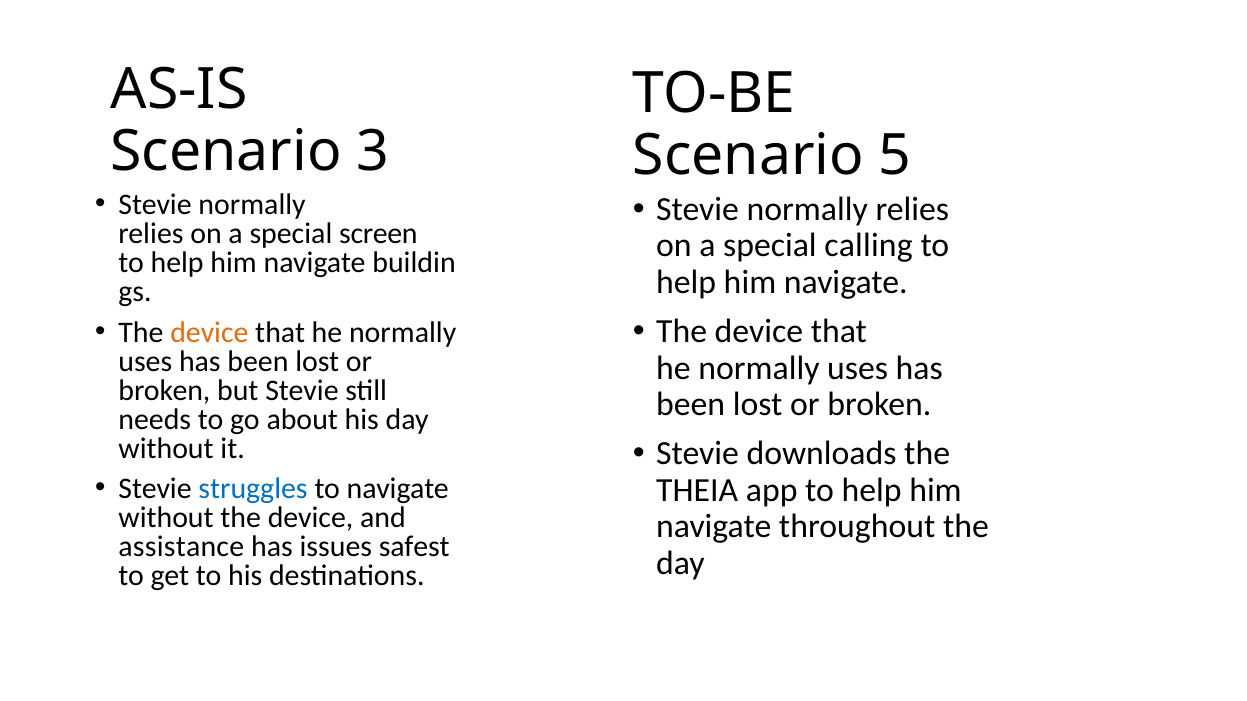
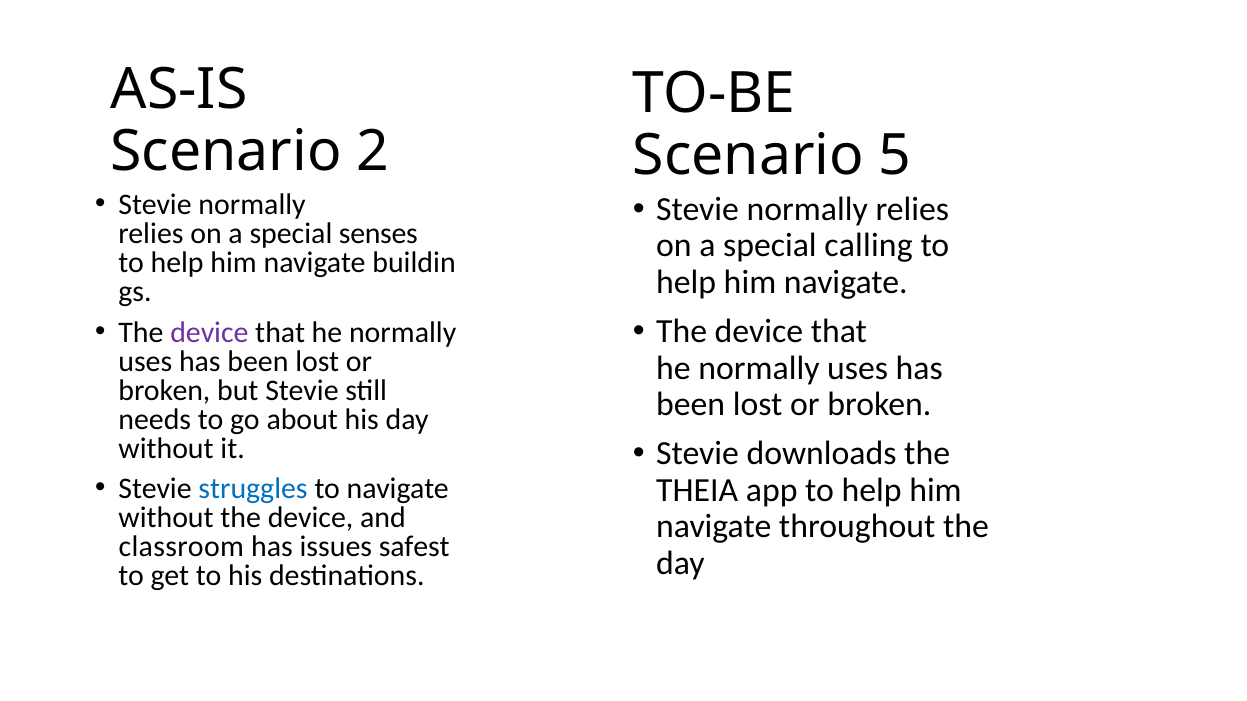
3: 3 -> 2 (373, 151)
screen: screen -> senses (378, 234)
device colour: orange -> purple (209, 333)
assistance: assistance -> classroom (181, 547)
